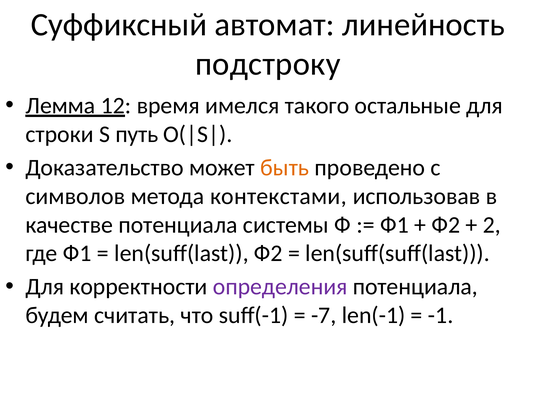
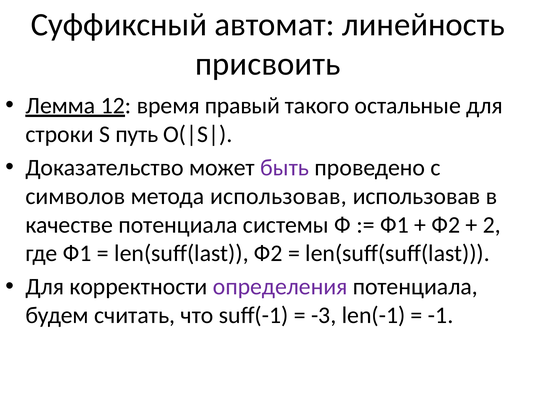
подстроку: подстроку -> присвоить (268, 64)
имелся: имелся -> правый (242, 106)
быть colour: orange -> purple (285, 168)
метода контекстами: контекстами -> использовав (278, 196)
-7: -7 -> -3 (324, 315)
